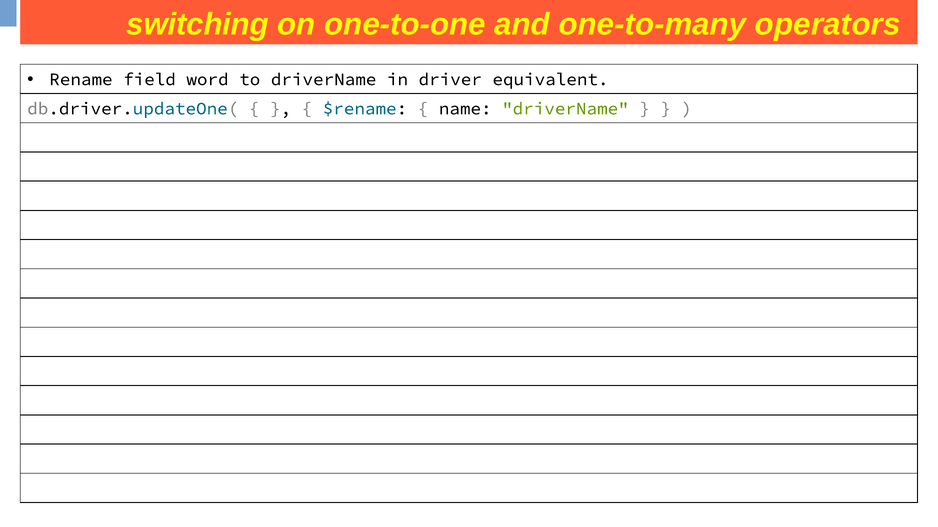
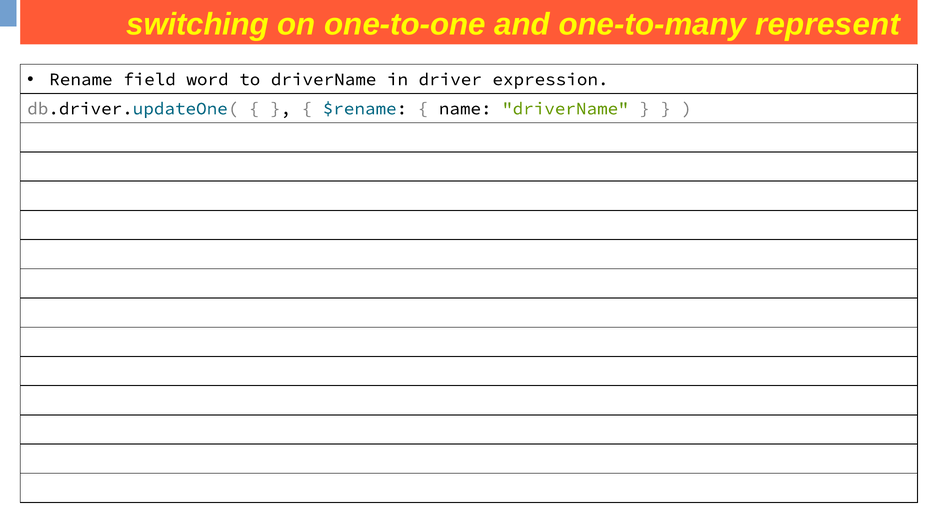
operators: operators -> represent (828, 24)
equivalent: equivalent -> expression (550, 79)
